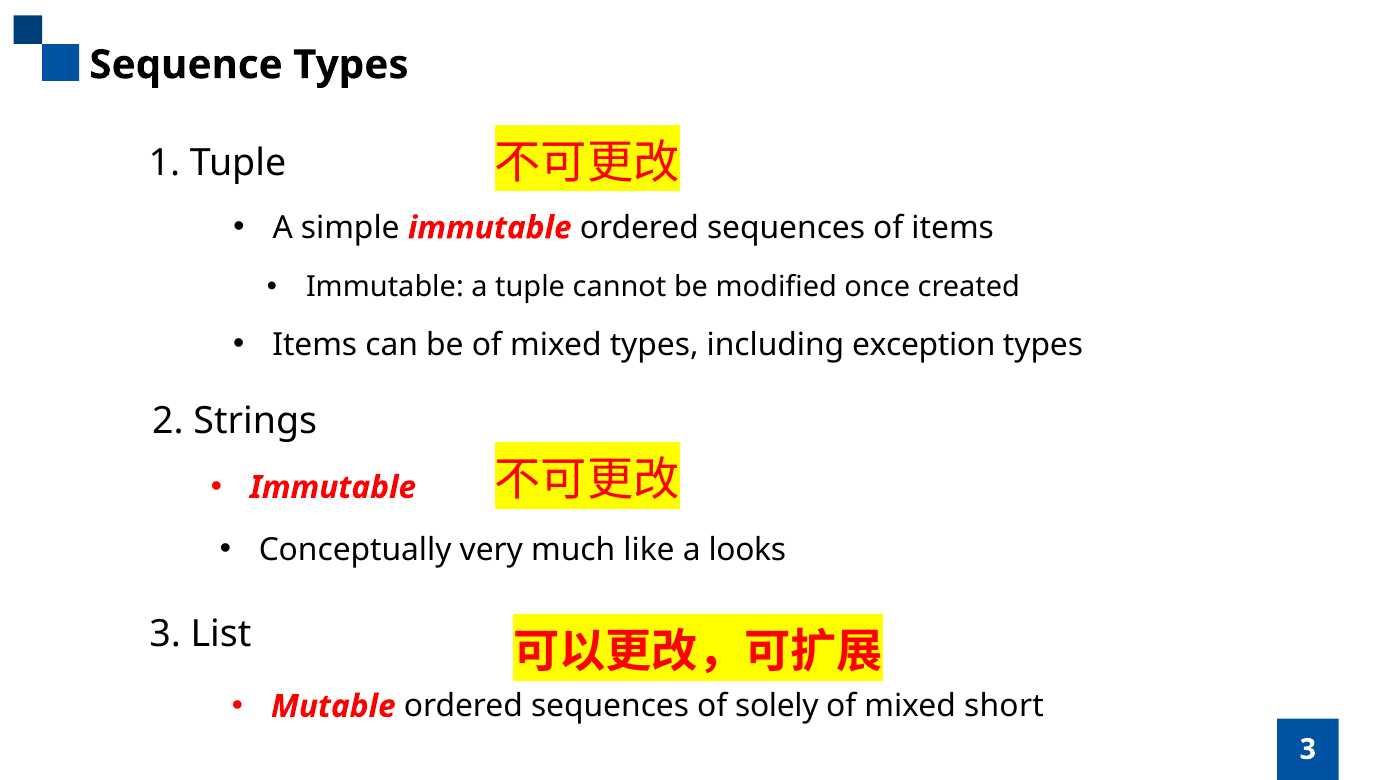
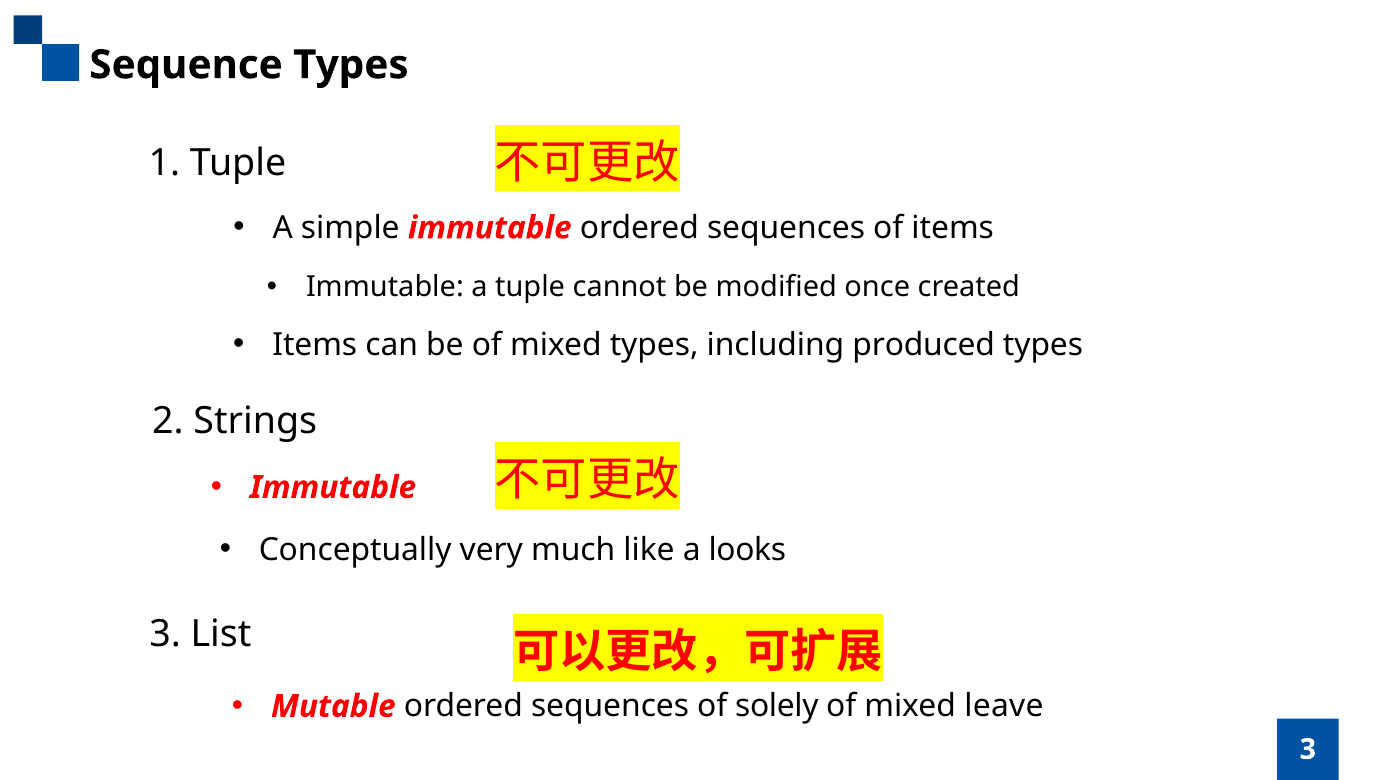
exception: exception -> produced (924, 345)
short: short -> leave (1004, 707)
